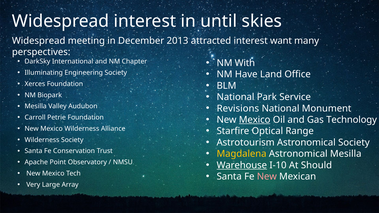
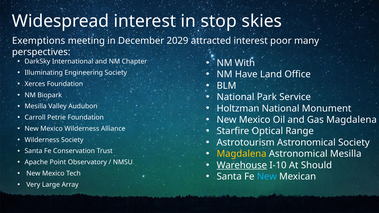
until: until -> stop (219, 21)
Widespread: Widespread -> Exemptions (39, 41)
2013: 2013 -> 2029 (178, 41)
want: want -> poor (281, 41)
Revisions: Revisions -> Holtzman (238, 108)
Mexico underline: present -> none (255, 120)
Gas Technology: Technology -> Magdalena (352, 120)
New colour: pink -> light blue (267, 177)
